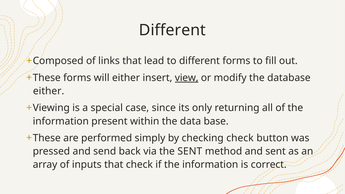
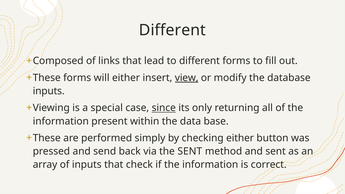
either: either -> inputs (49, 91)
since underline: none -> present (164, 108)
checking check: check -> either (240, 138)
